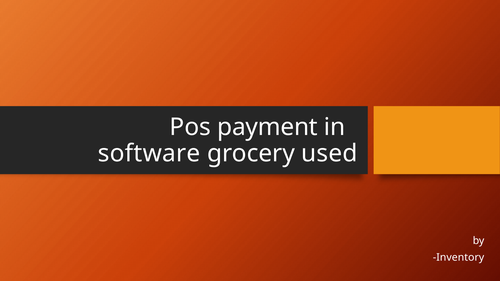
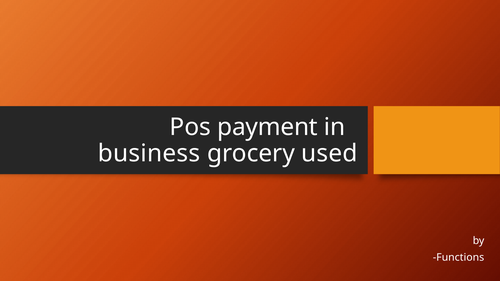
software: software -> business (149, 153)
Inventory: Inventory -> Functions (459, 258)
